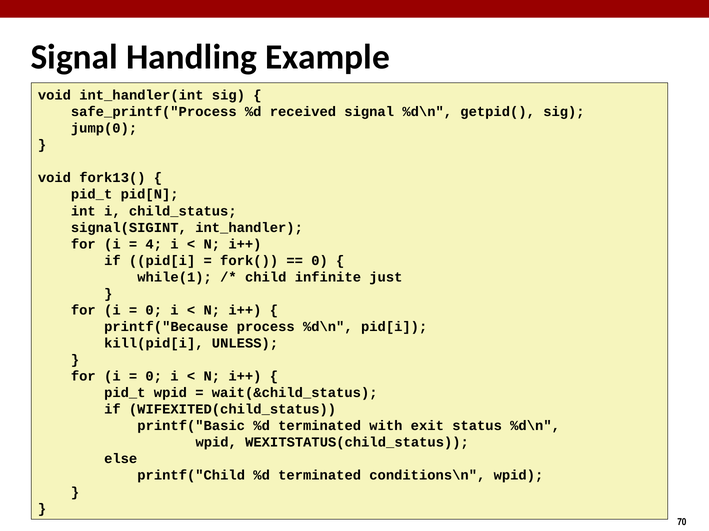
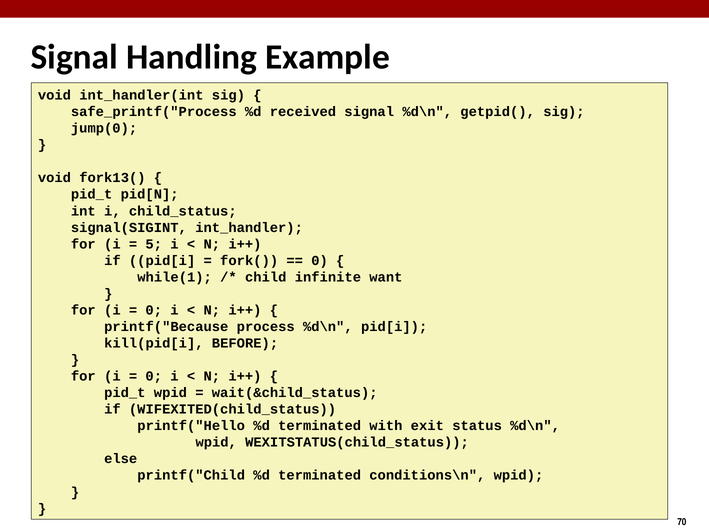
4: 4 -> 5 (154, 244)
just: just -> want (386, 277)
UNLESS: UNLESS -> BEFORE (245, 344)
printf("Basic: printf("Basic -> printf("Hello (191, 426)
